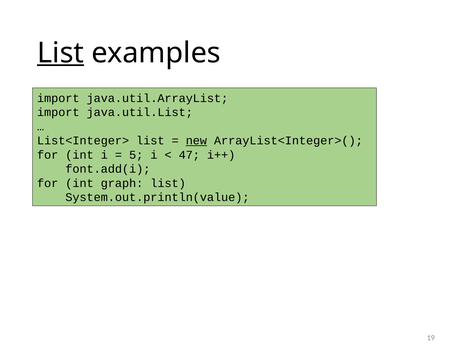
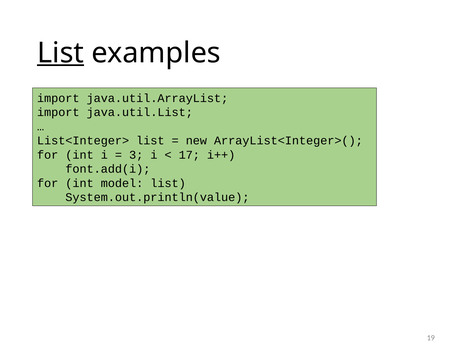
new underline: present -> none (196, 141)
5: 5 -> 3 (136, 155)
47: 47 -> 17 (189, 155)
graph: graph -> model (122, 183)
